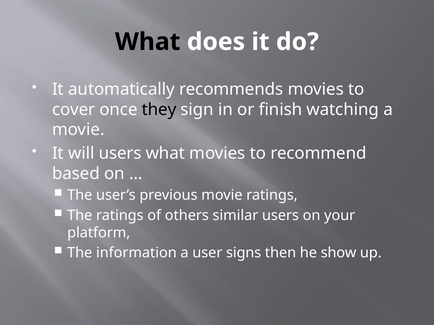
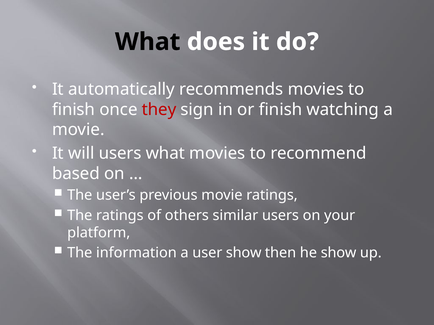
cover: cover -> finish (74, 110)
they colour: black -> red (159, 110)
user signs: signs -> show (244, 253)
